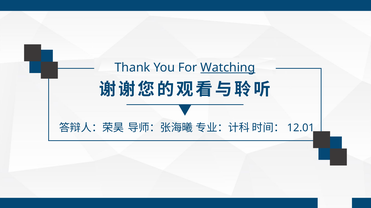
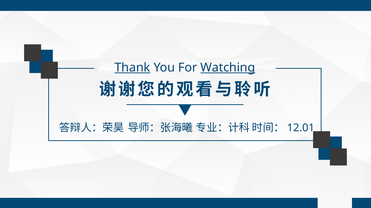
Thank underline: none -> present (132, 68)
